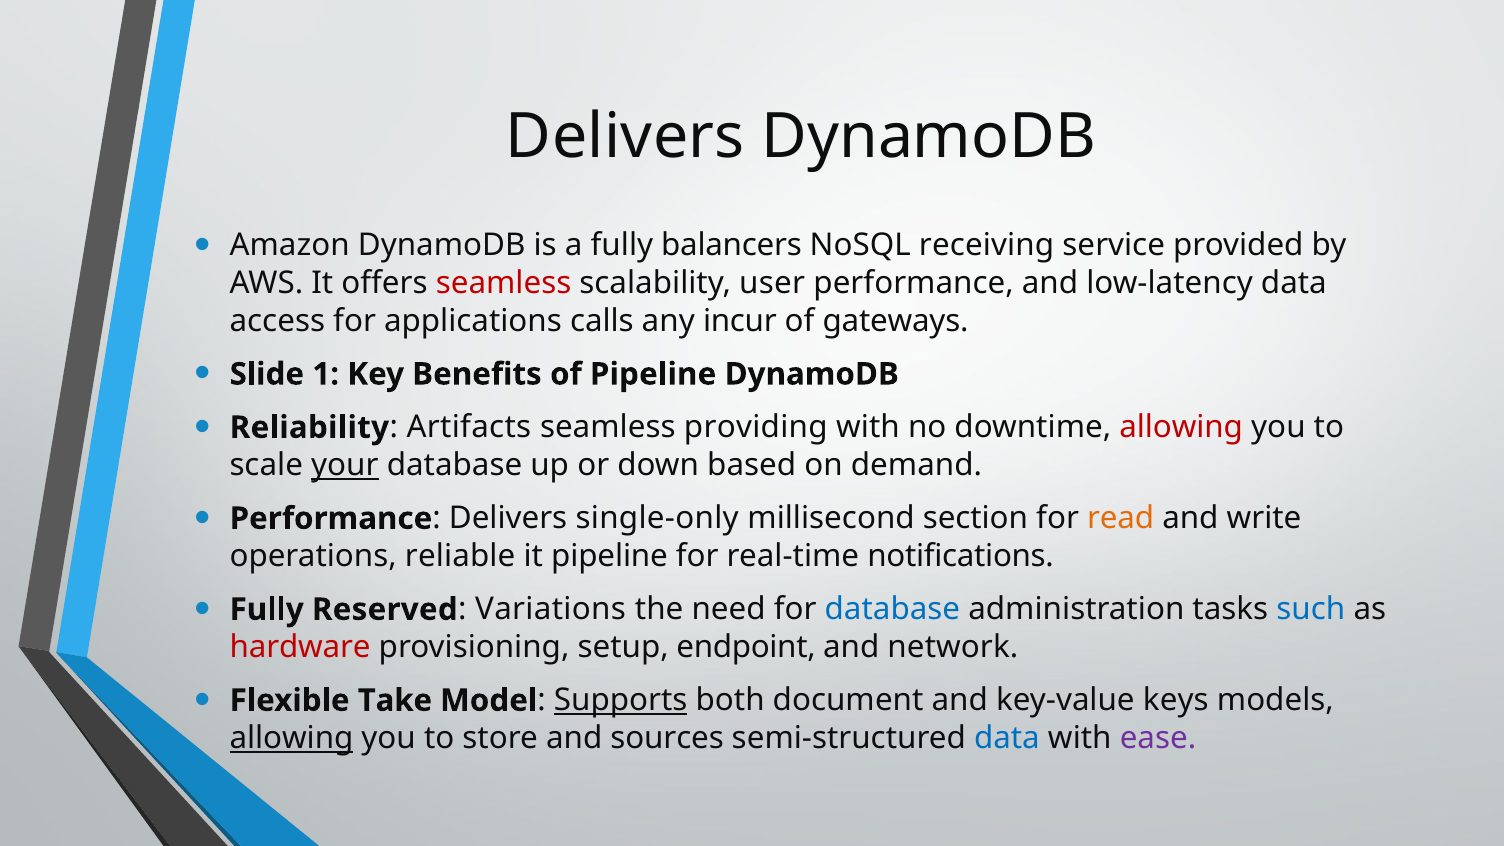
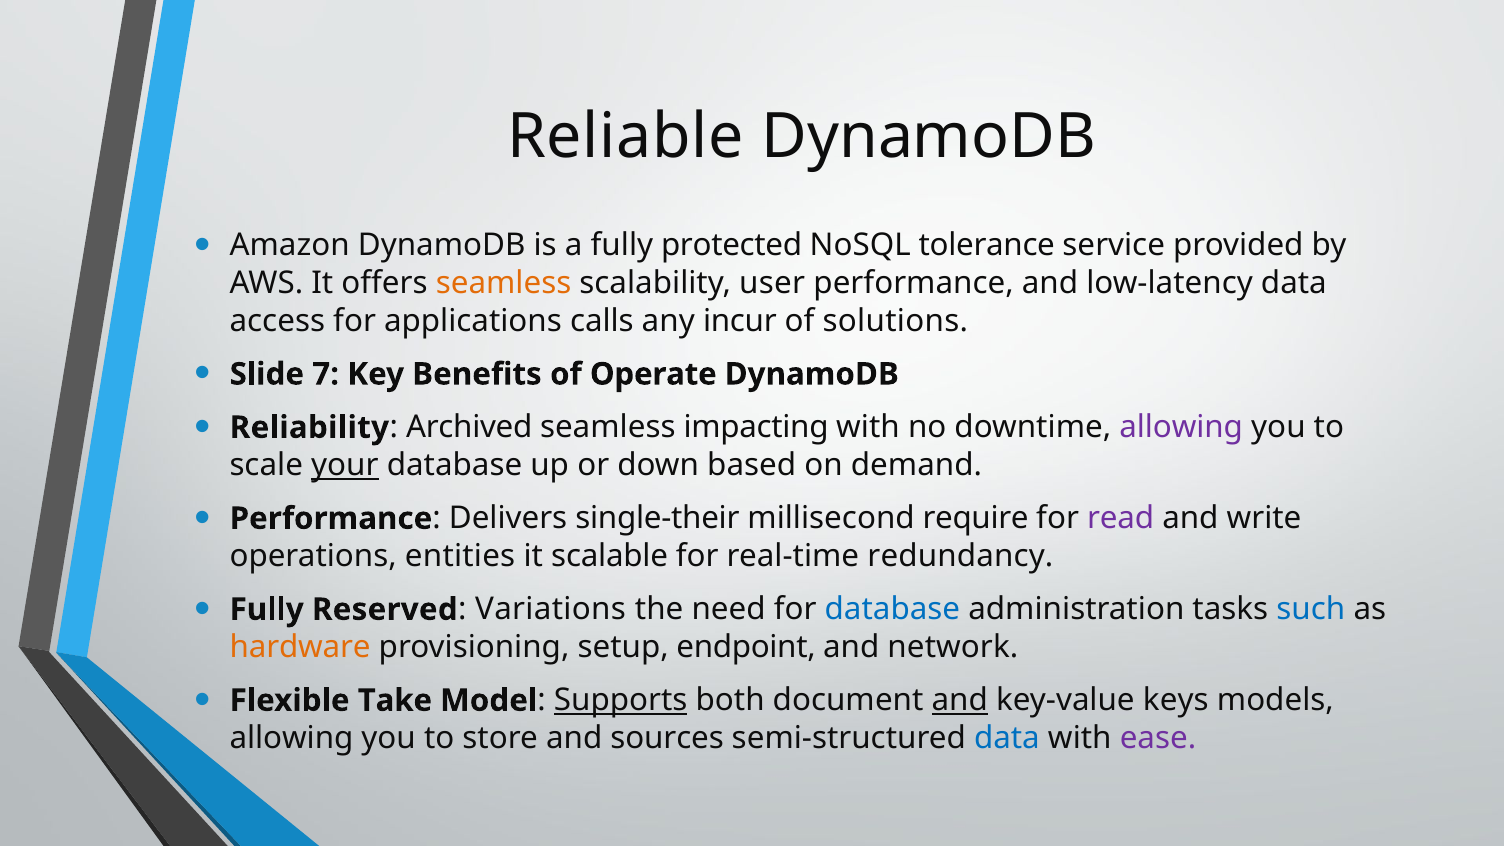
Delivers: Delivers -> Reliable (625, 137)
balancers: balancers -> protected (732, 246)
receiving: receiving -> tolerance (987, 246)
seamless colour: red -> orange (504, 283)
gateways: gateways -> solutions (895, 321)
1: 1 -> 7 (326, 374)
of Pipeline: Pipeline -> Operate (653, 374)
Artifacts: Artifacts -> Archived (469, 428)
providing: providing -> impacting (756, 428)
allowing colour: red -> purple (1181, 428)
single-only: single-only -> single-their (657, 519)
section: section -> require (976, 519)
read colour: orange -> purple (1121, 519)
reliable: reliable -> entities (460, 556)
it pipeline: pipeline -> scalable (610, 556)
notifications: notifications -> redundancy (960, 556)
hardware colour: red -> orange (300, 647)
and underline: none -> present (960, 701)
allowing underline: present -> none (291, 738)
